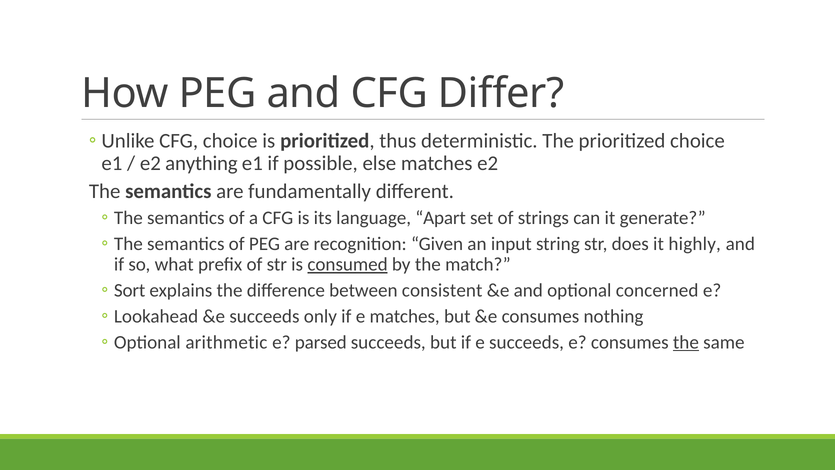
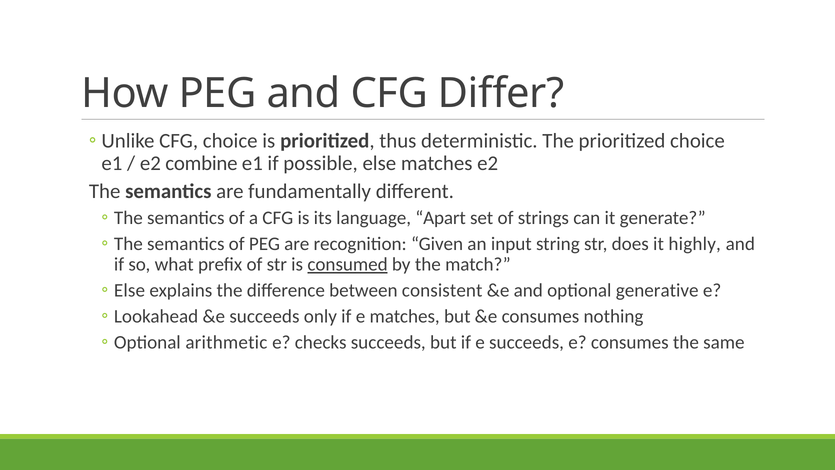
anything: anything -> combine (201, 163)
Sort: Sort -> Else (130, 290)
concerned: concerned -> generative (657, 290)
parsed: parsed -> checks (321, 342)
the underline: present -> none (686, 342)
